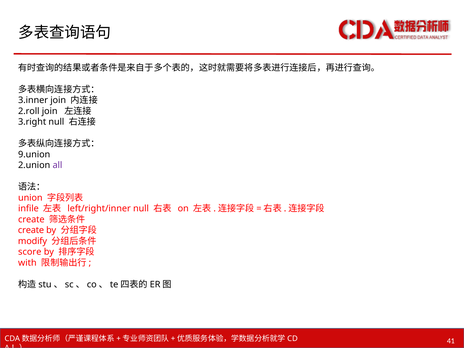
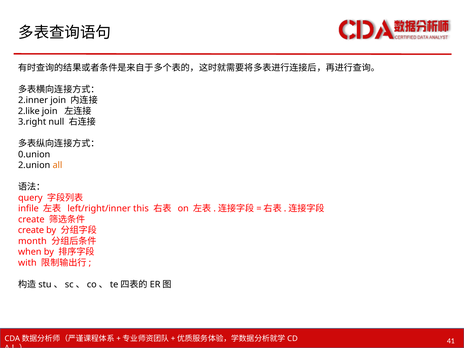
3.inner: 3.inner -> 2.inner (33, 100)
2.roll: 2.roll -> 2.like (29, 111)
9.union: 9.union -> 0.union (34, 154)
all colour: purple -> orange (57, 165)
union: union -> query (30, 198)
left/right/inner null: null -> this (141, 209)
modify: modify -> month (32, 241)
score: score -> when (30, 252)
